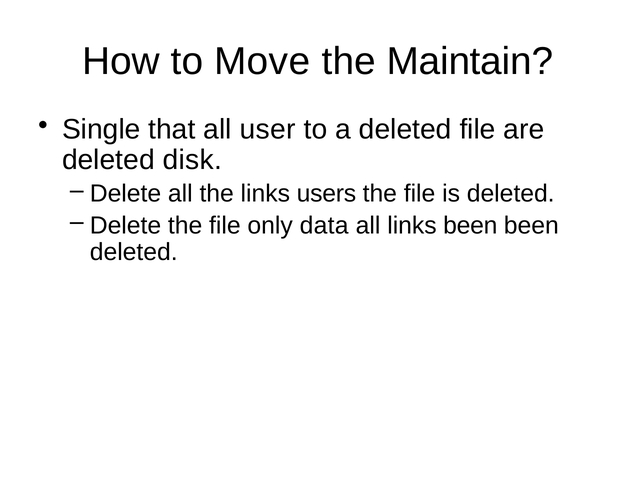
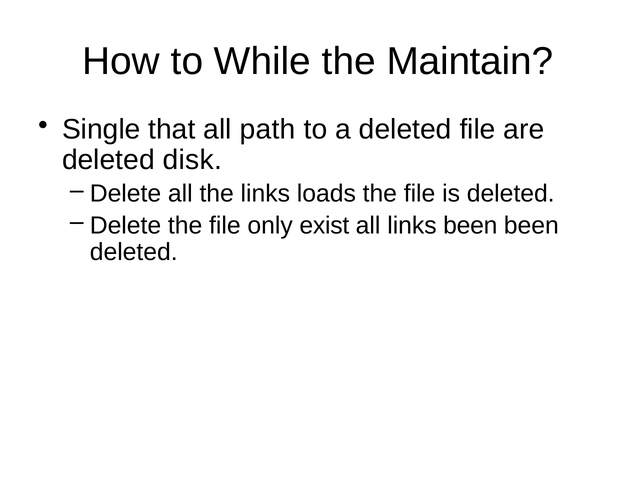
Move: Move -> While (263, 62)
user: user -> path (268, 130)
users: users -> loads (326, 194)
data: data -> exist (324, 225)
